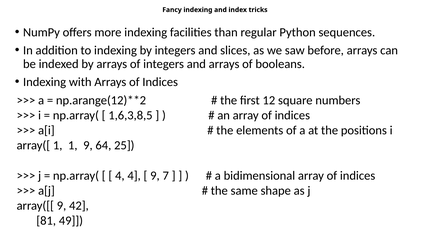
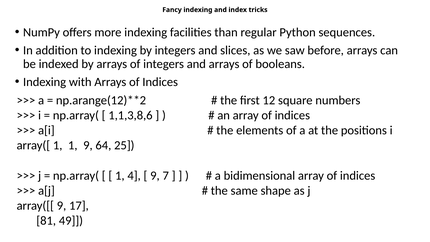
1,6,3,8,5: 1,6,3,8,5 -> 1,1,3,8,6 (130, 115)
4: 4 -> 1 (120, 176)
42: 42 -> 17 (79, 206)
